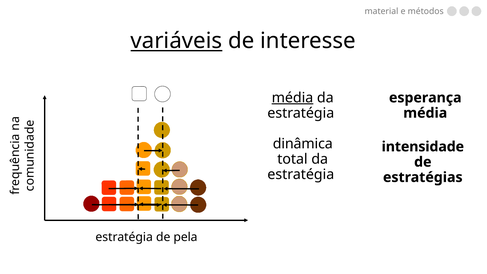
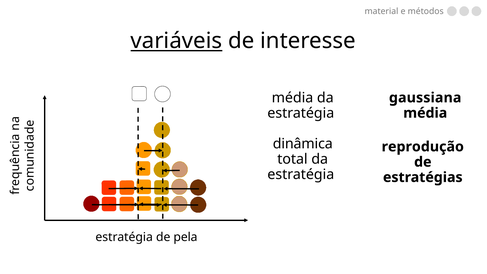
média underline: present -> none (293, 98)
esperança: esperança -> gaussiana (425, 98)
intensidade: intensidade -> reprodução (423, 147)
